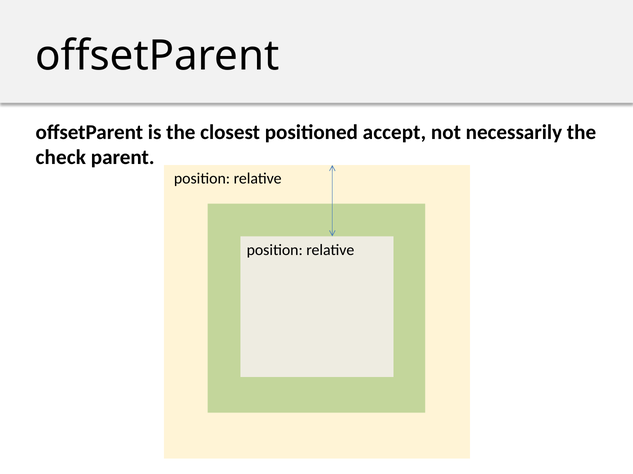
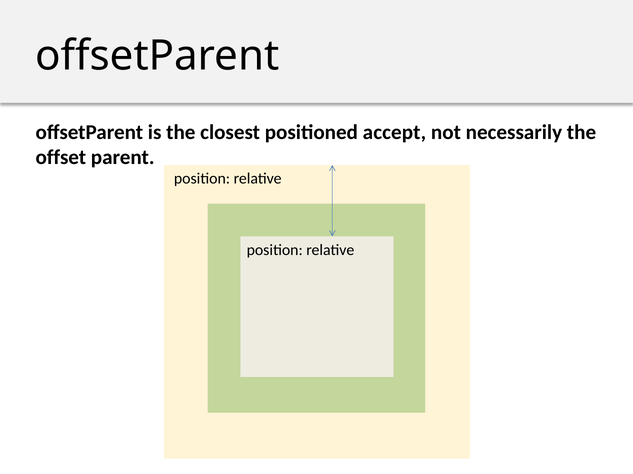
check: check -> offset (61, 158)
